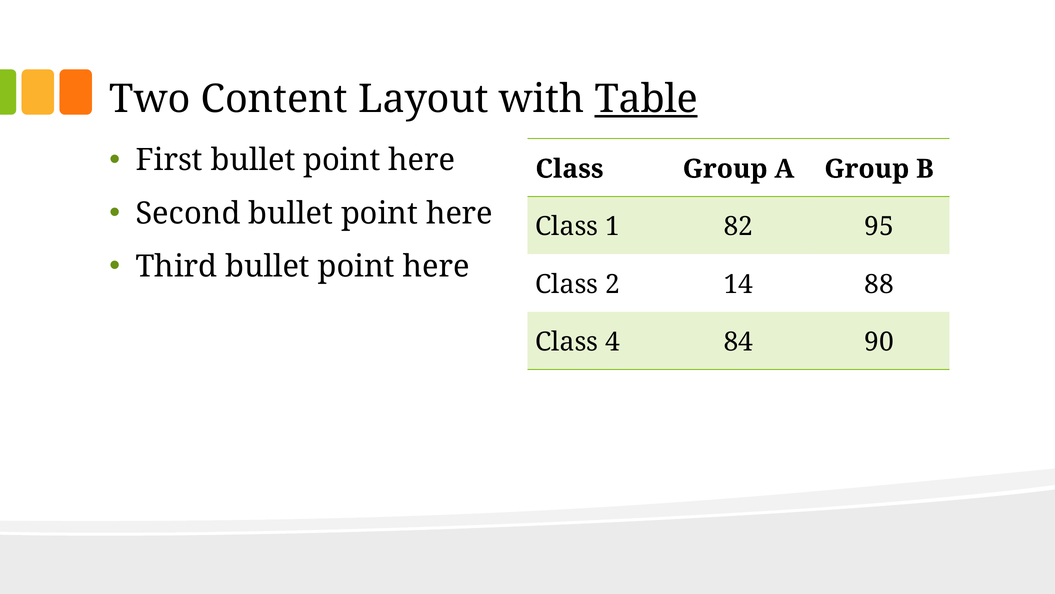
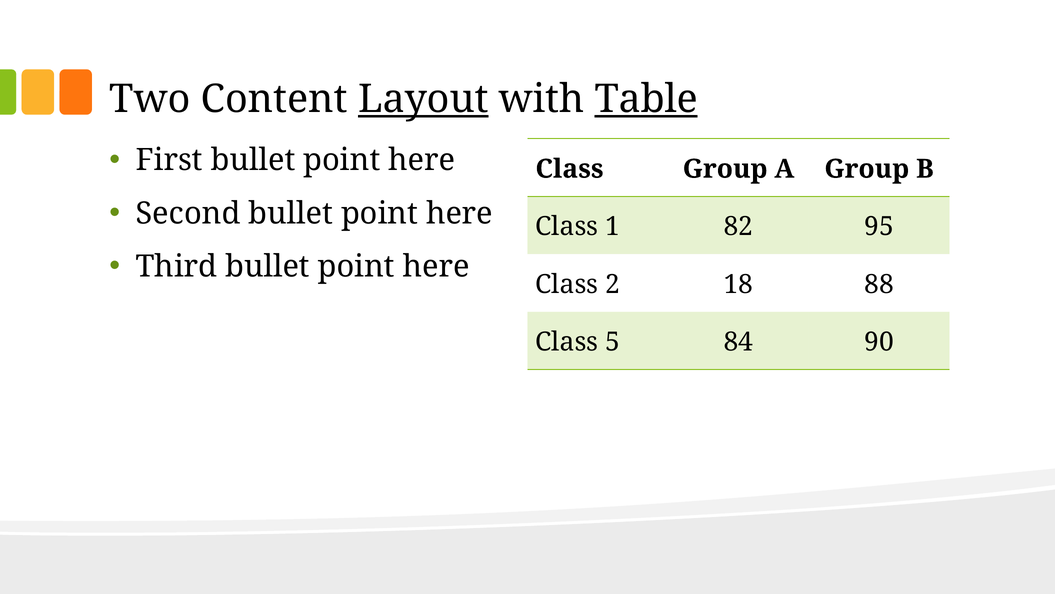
Layout underline: none -> present (423, 99)
14: 14 -> 18 (738, 284)
4: 4 -> 5 (613, 342)
